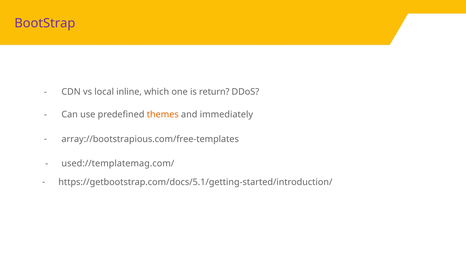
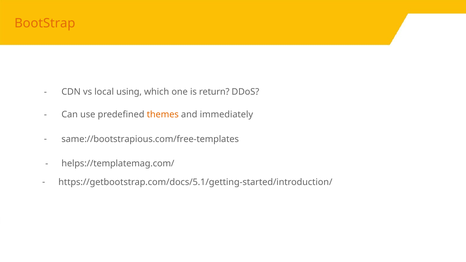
BootStrap colour: purple -> orange (45, 23)
inline: inline -> using (129, 92)
array://bootstrapious.com/free-templates: array://bootstrapious.com/free-templates -> same://bootstrapious.com/free-templates (150, 139)
used://templatemag.com/: used://templatemag.com/ -> helps://templatemag.com/ (118, 164)
